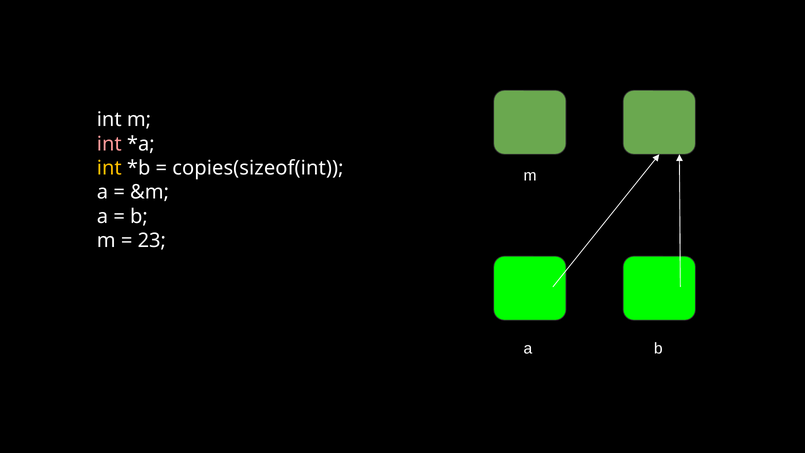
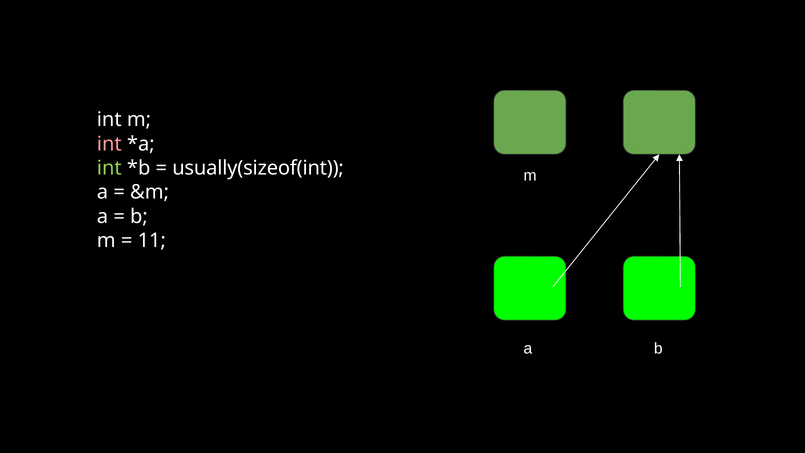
int colour: yellow -> light green (109, 168)
copies(sizeof(int: copies(sizeof(int -> usually(sizeof(int (258, 168)
23: 23 -> 11 (152, 241)
